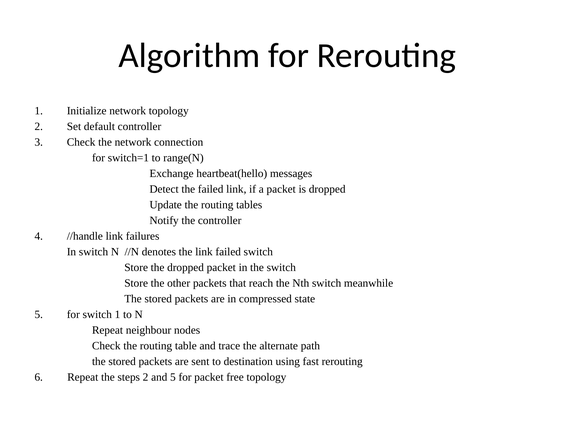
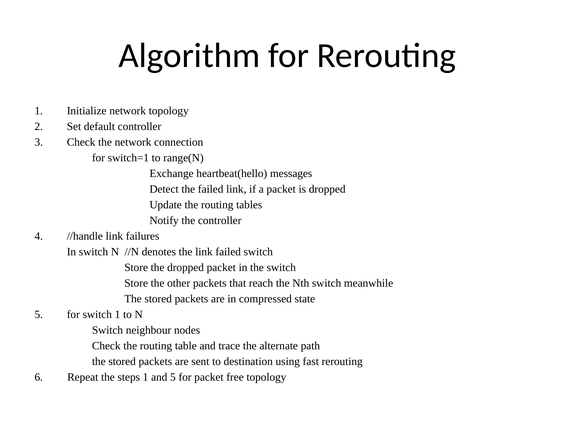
Repeat: Repeat -> Switch (107, 330)
steps 2: 2 -> 1 (146, 377)
